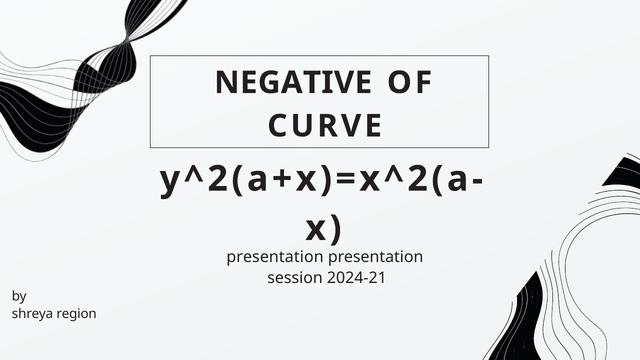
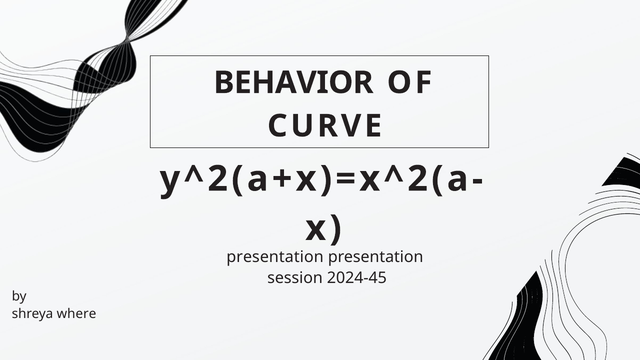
NEGATIVE: NEGATIVE -> BEHAVIOR (293, 83)
2024-21: 2024-21 -> 2024-45 (357, 278)
region: region -> where (76, 314)
